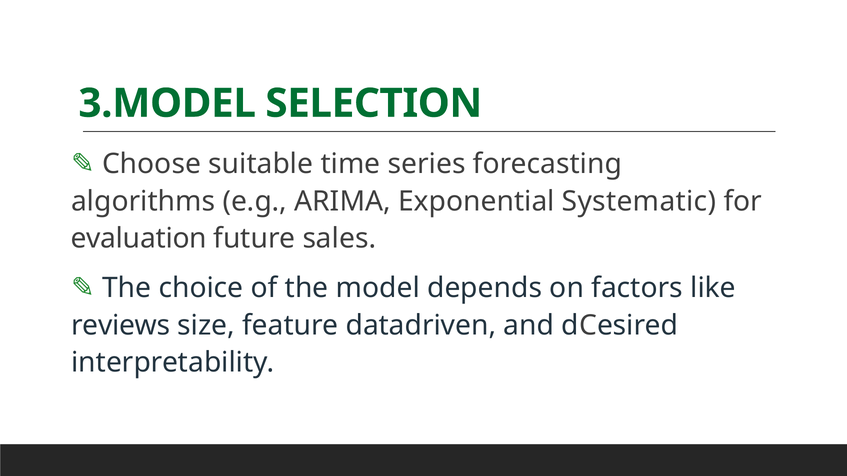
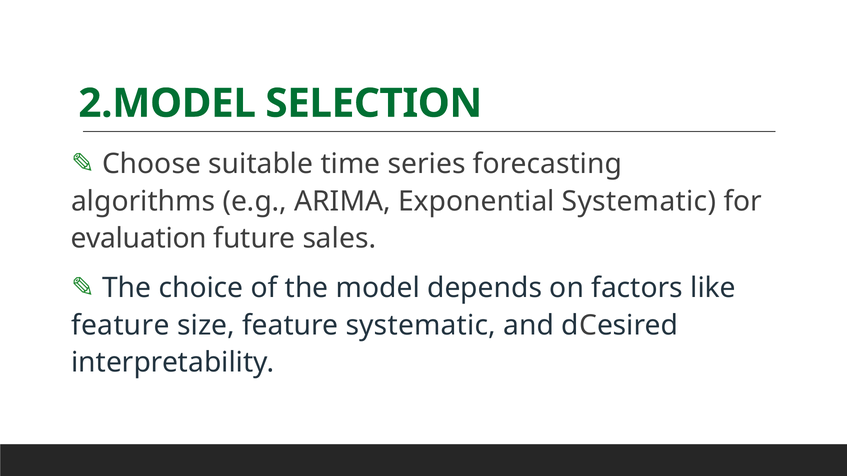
3.MODEL: 3.MODEL -> 2.MODEL (167, 103)
reviews: reviews -> feature (120, 326)
feature datadriven: datadriven -> systematic (421, 326)
